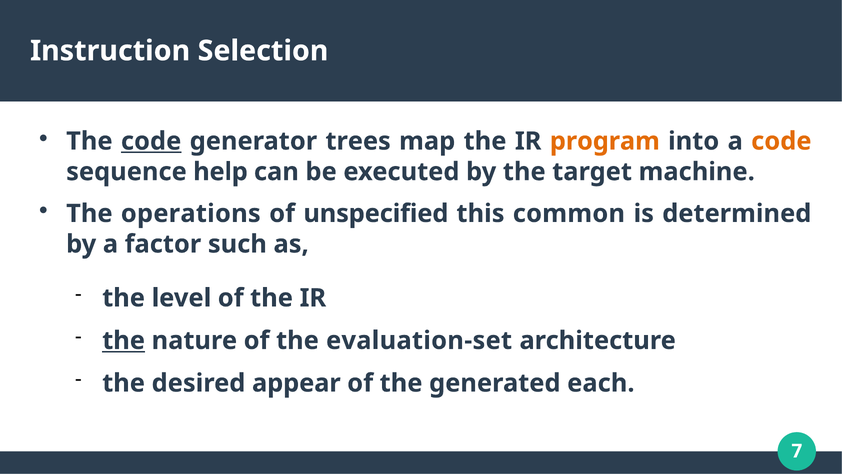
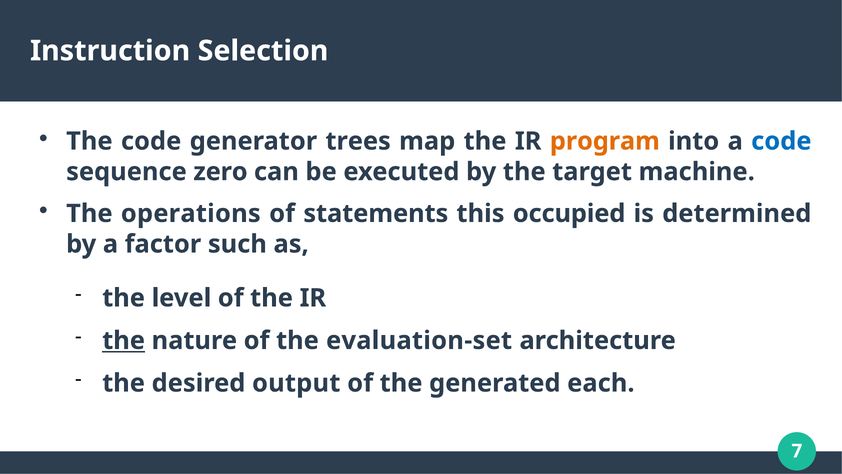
code underline: present -> none (151, 141)
code colour: orange -> blue (781, 141)
help: help -> zero (220, 172)
unspecified: unspecified -> statements (376, 213)
common: common -> occupied (569, 213)
appear: appear -> output (296, 383)
